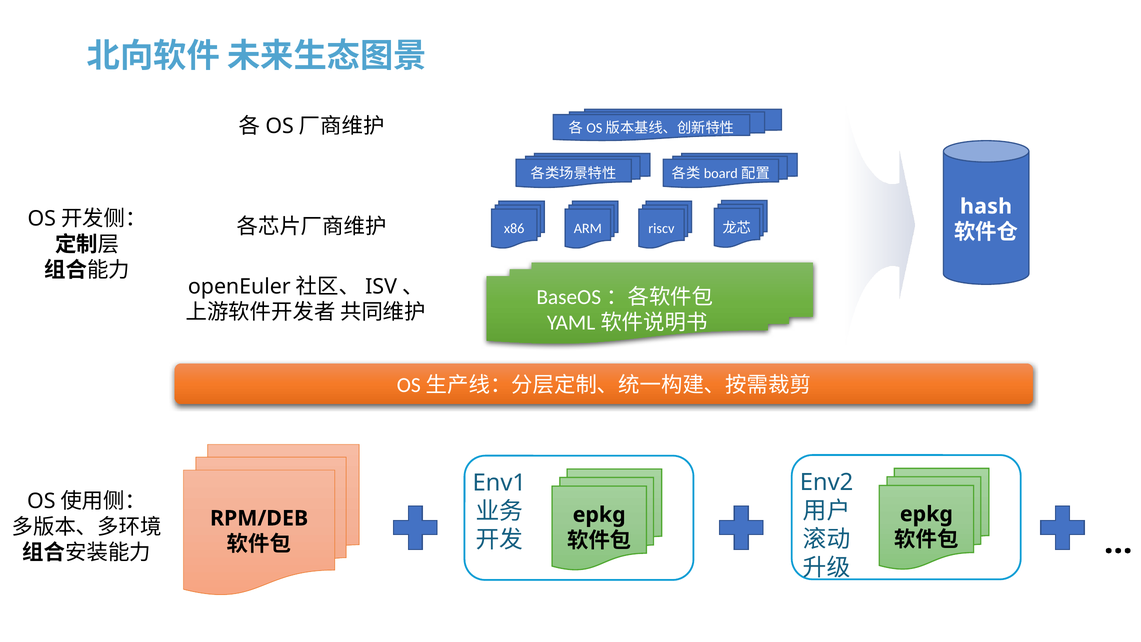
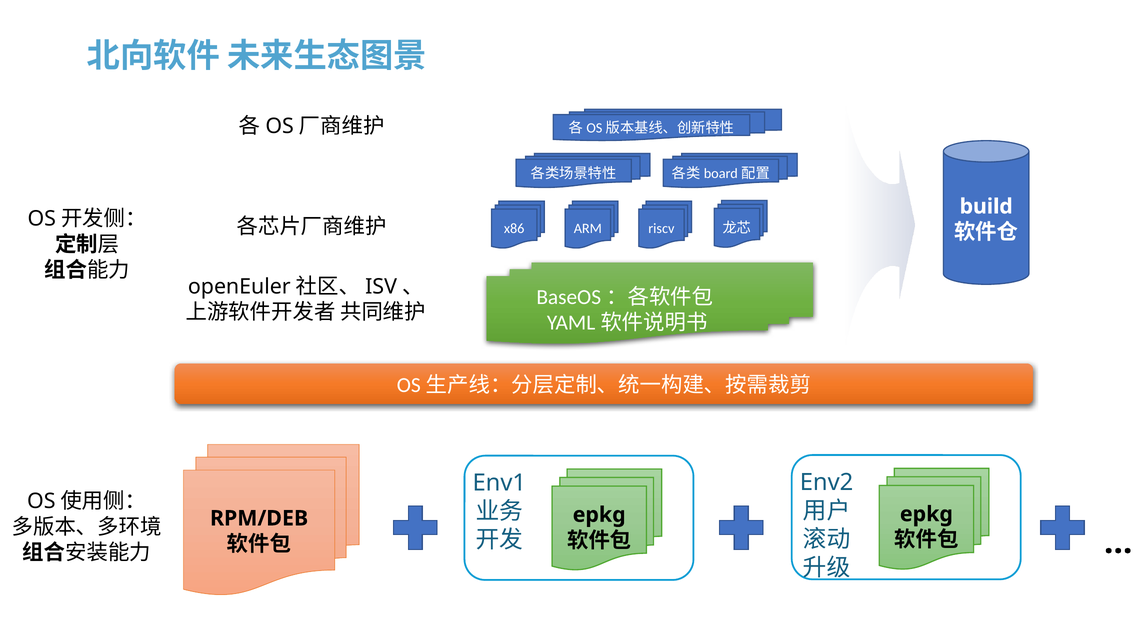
hash: hash -> build (986, 206)
